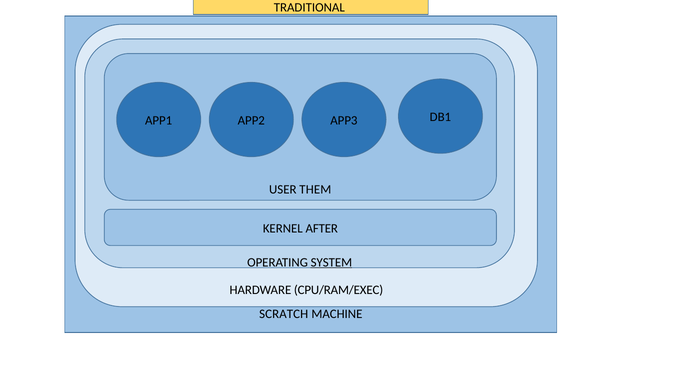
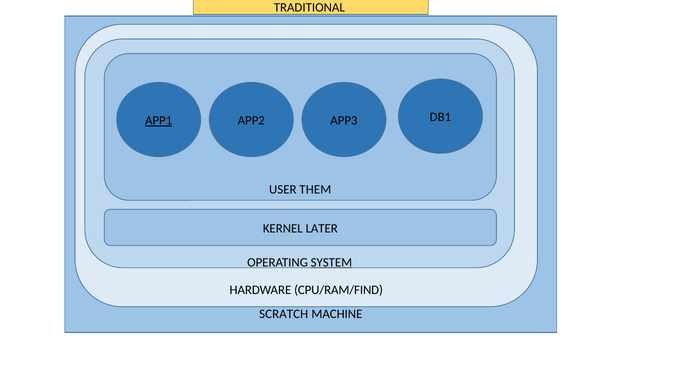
APP1 underline: none -> present (159, 120)
AFTER: AFTER -> LATER (322, 228)
CPU/RAM/EXEC: CPU/RAM/EXEC -> CPU/RAM/FIND (339, 290)
